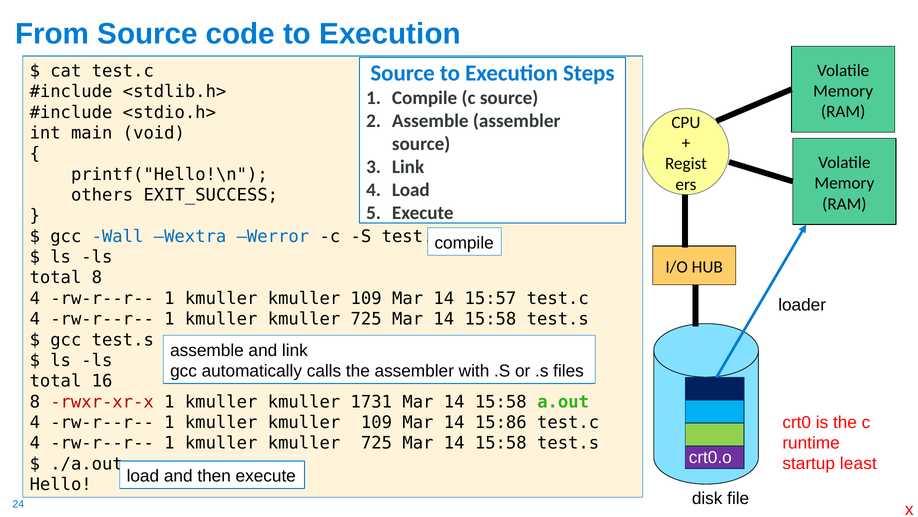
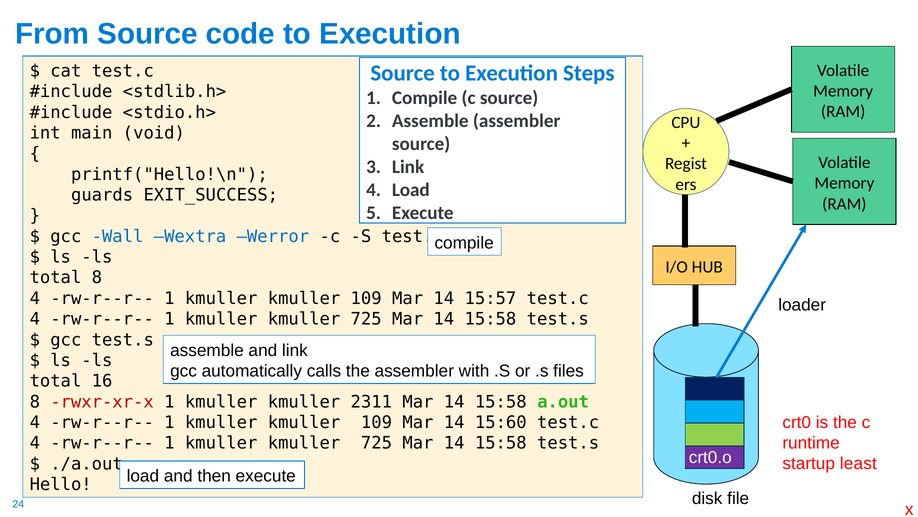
others: others -> guards (102, 195)
1731: 1731 -> 2311 (371, 401)
15:86: 15:86 -> 15:60 (501, 422)
